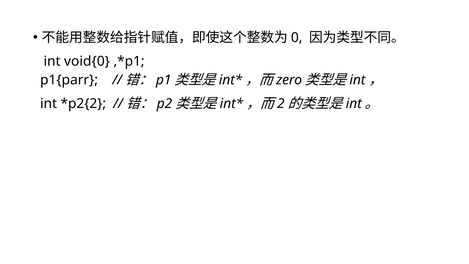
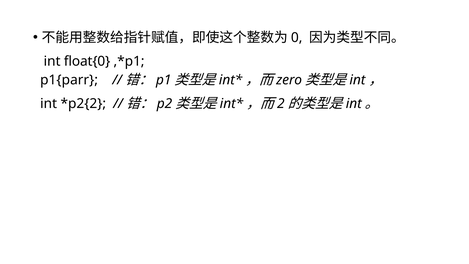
void{0: void{0 -> float{0 (87, 61)
